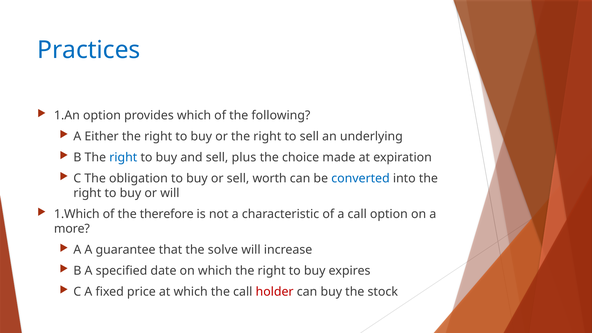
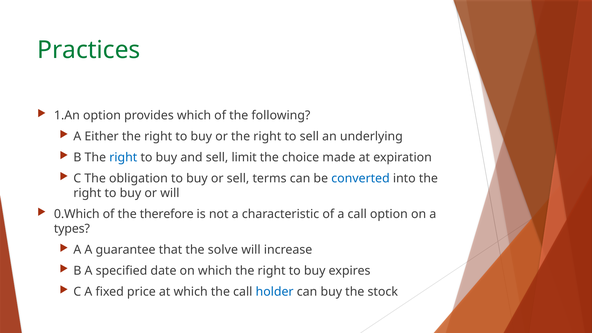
Practices colour: blue -> green (89, 50)
plus: plus -> limit (244, 157)
worth: worth -> terms (270, 178)
1.Which: 1.Which -> 0.Which (77, 214)
more: more -> types (72, 229)
holder colour: red -> blue (275, 292)
